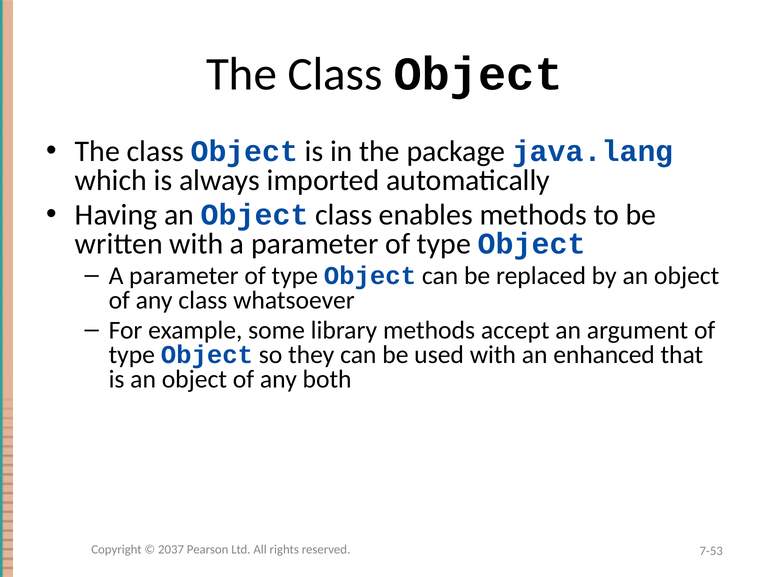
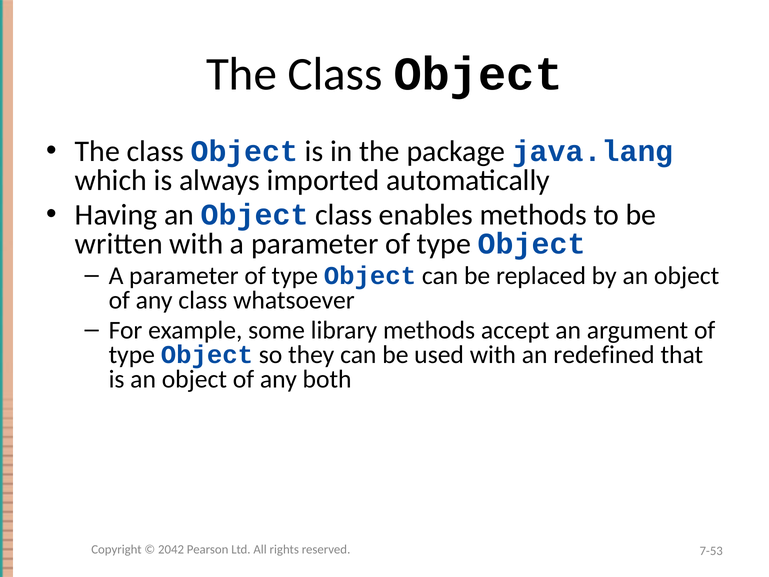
enhanced: enhanced -> redefined (604, 355)
2037: 2037 -> 2042 (171, 549)
